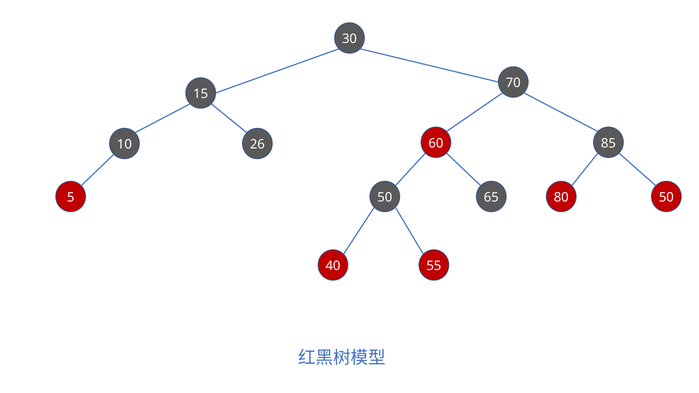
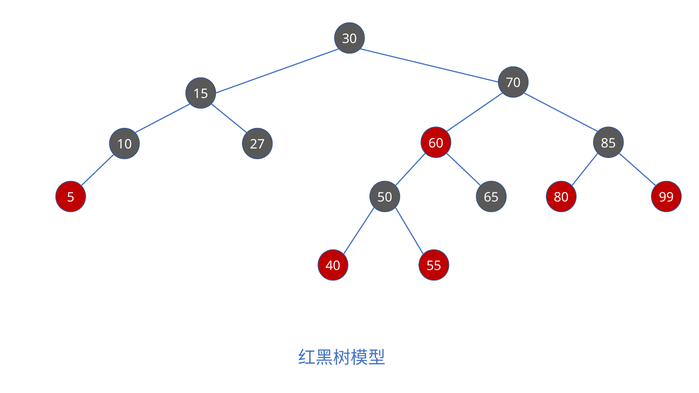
26: 26 -> 27 (257, 144)
80 50: 50 -> 99 (666, 197)
